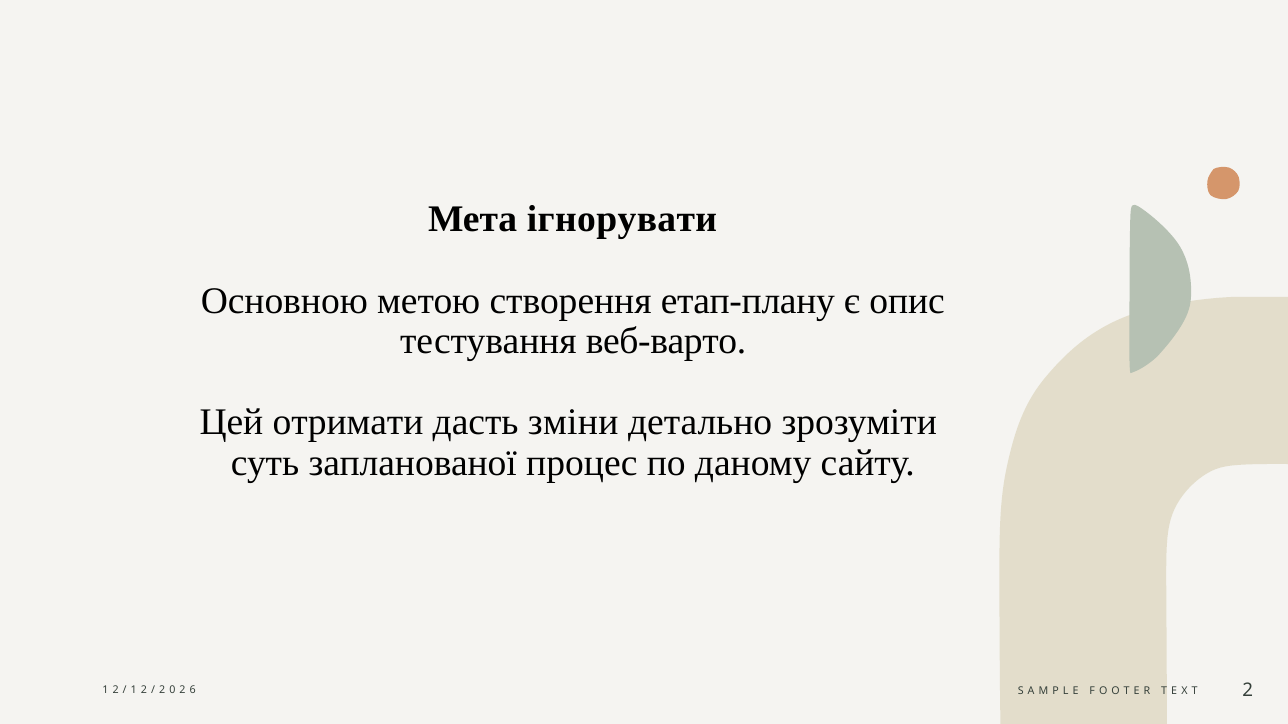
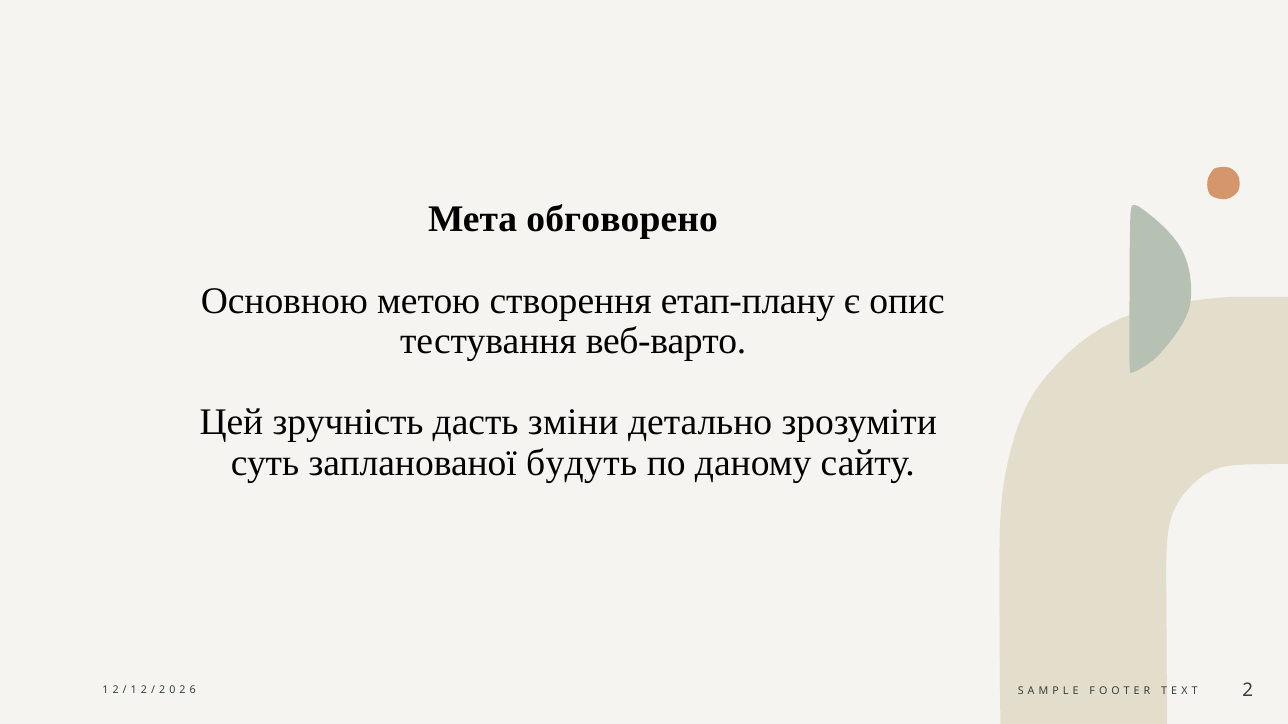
ігнорувати: ігнорувати -> обговорено (622, 220)
отримати: отримати -> зручність (348, 423)
процес: процес -> будуть (582, 463)
